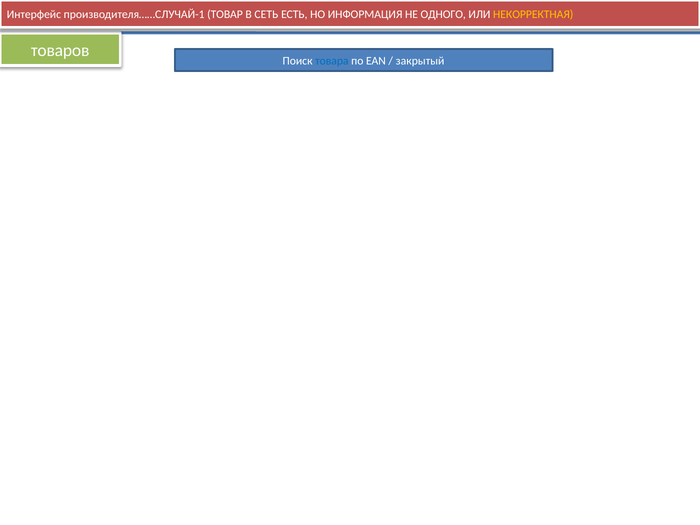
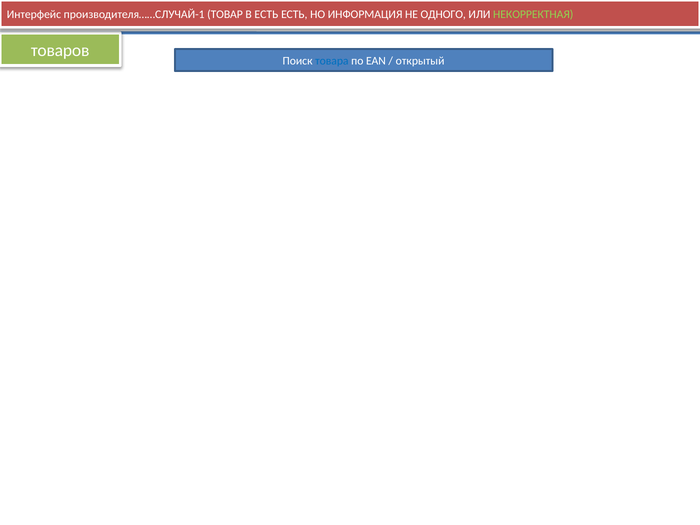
В СЕТЬ: СЕТЬ -> ЕСТЬ (266, 14)
НЕКОРРЕКТНАЯ colour: yellow -> light green (533, 14)
закрытый: закрытый -> открытый (420, 61)
